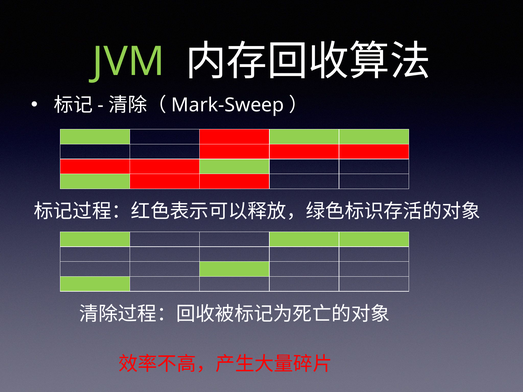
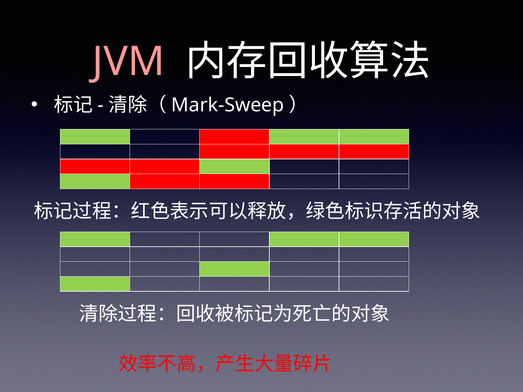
JVM colour: light green -> pink (129, 62)
